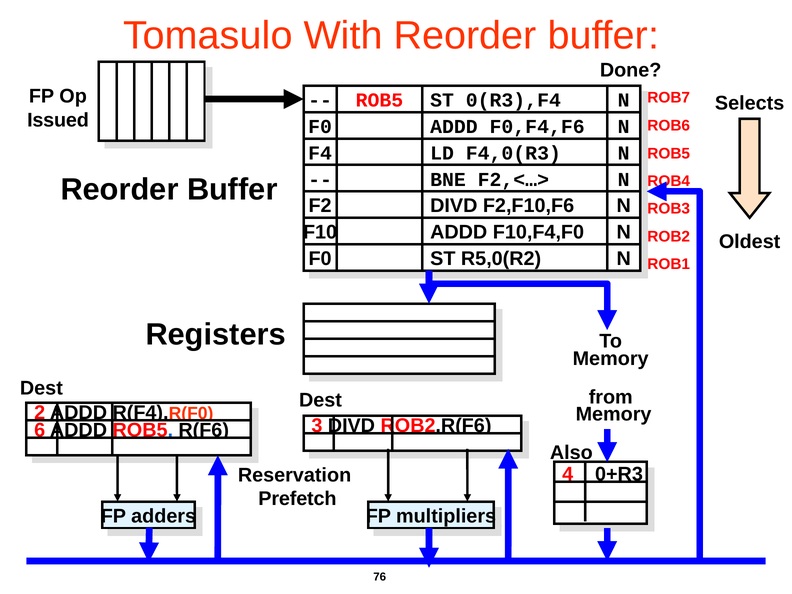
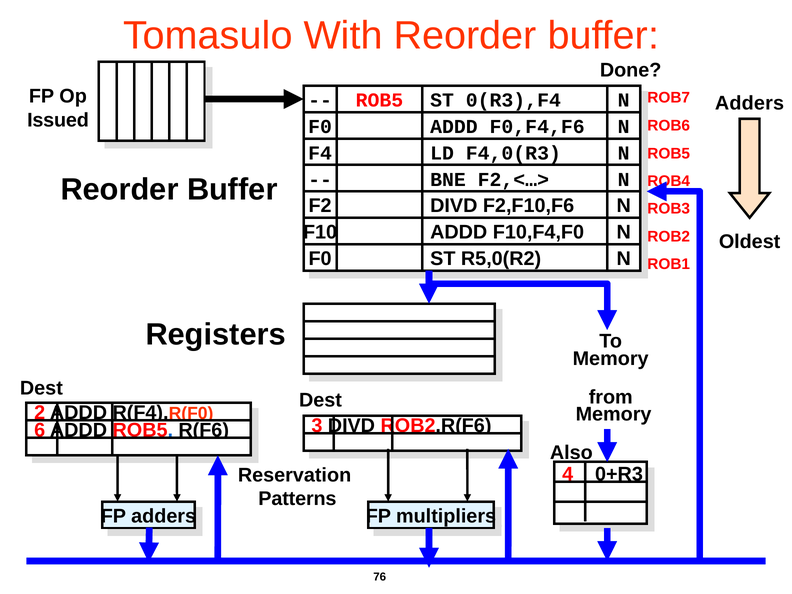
Selects: Selects -> Adders (750, 103)
Prefetch: Prefetch -> Patterns (297, 499)
